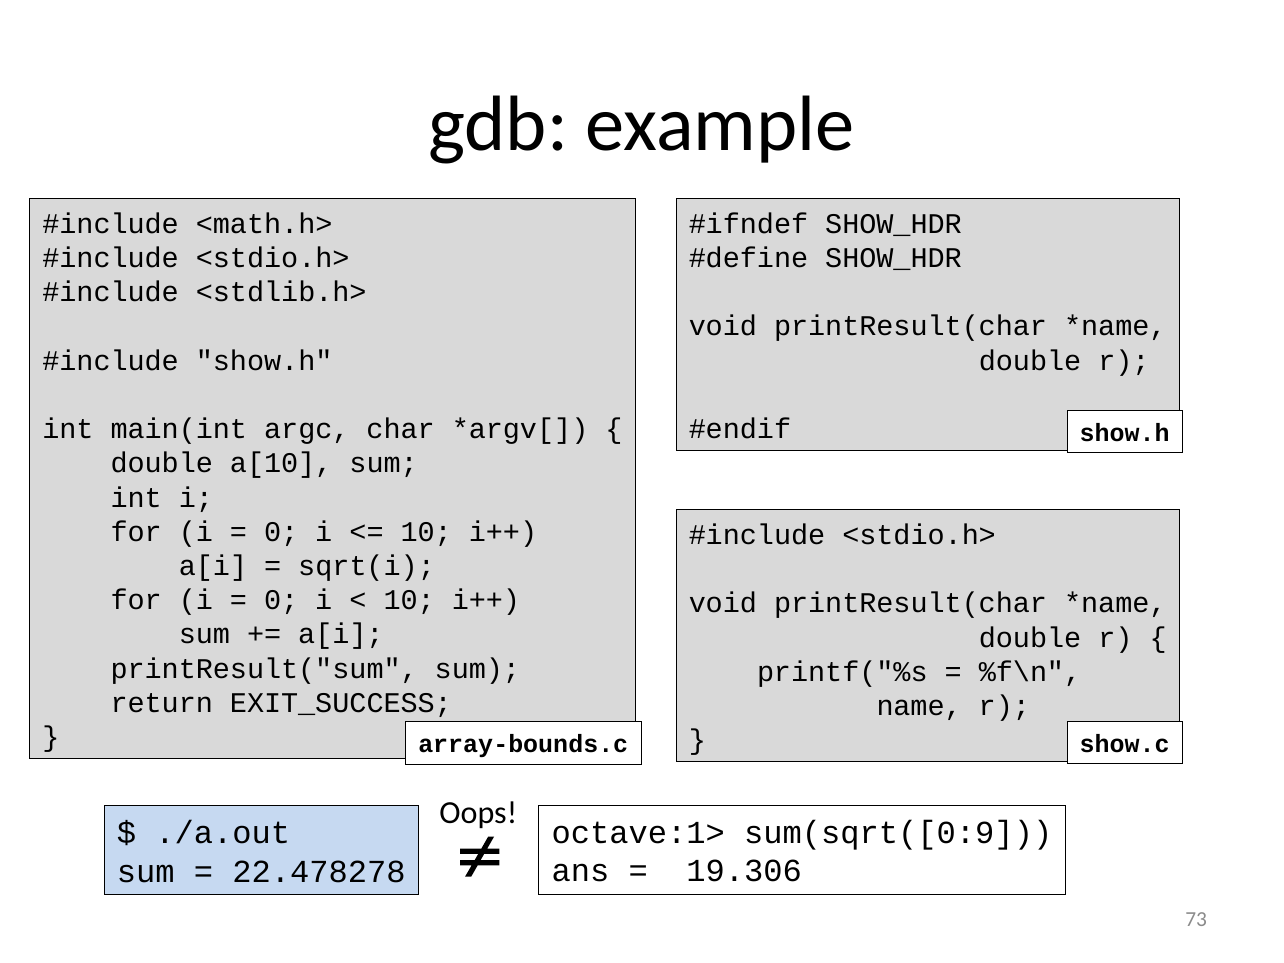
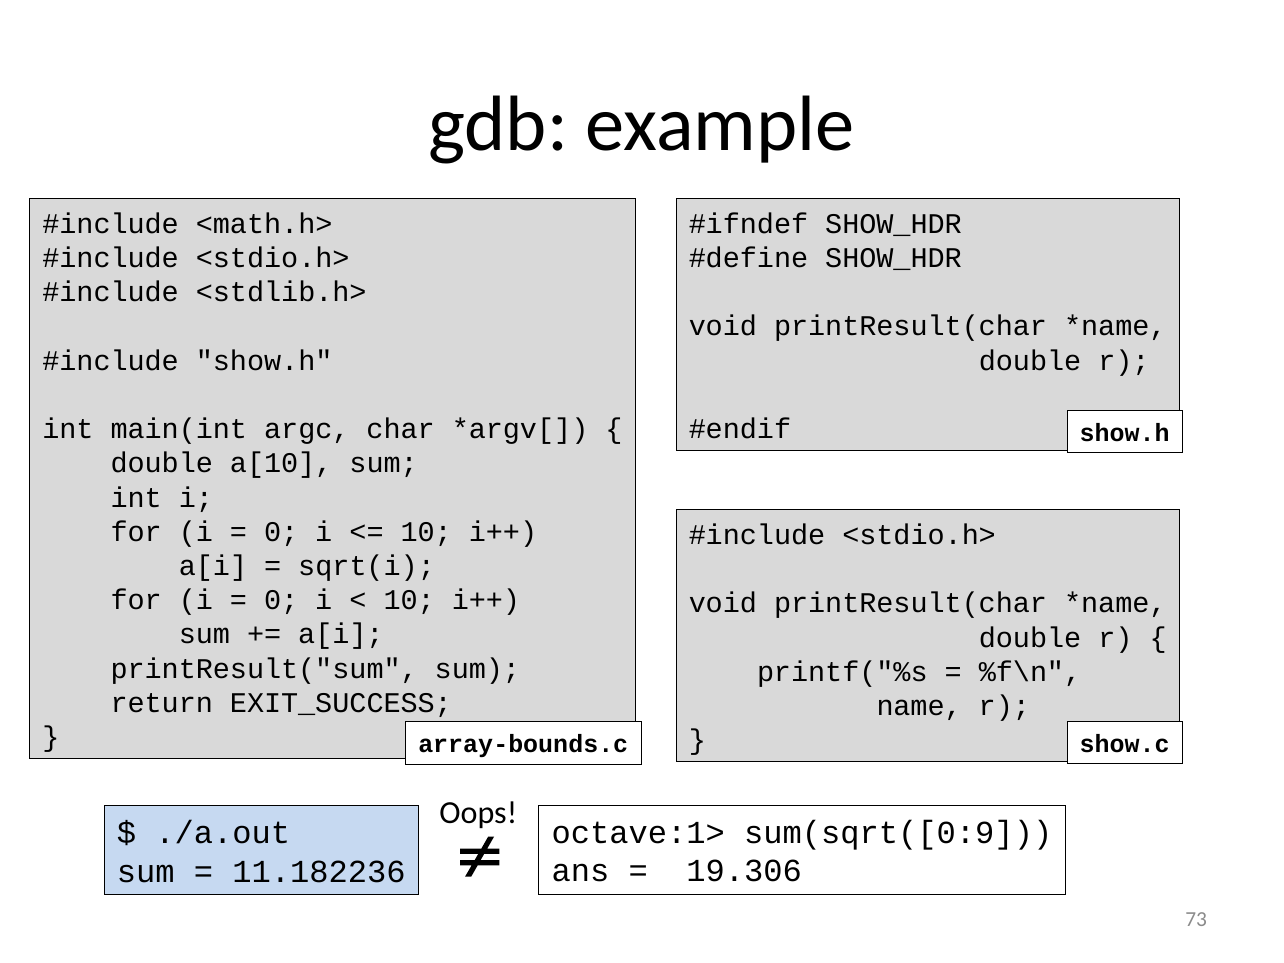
22.478278: 22.478278 -> 11.182236 (319, 872)
